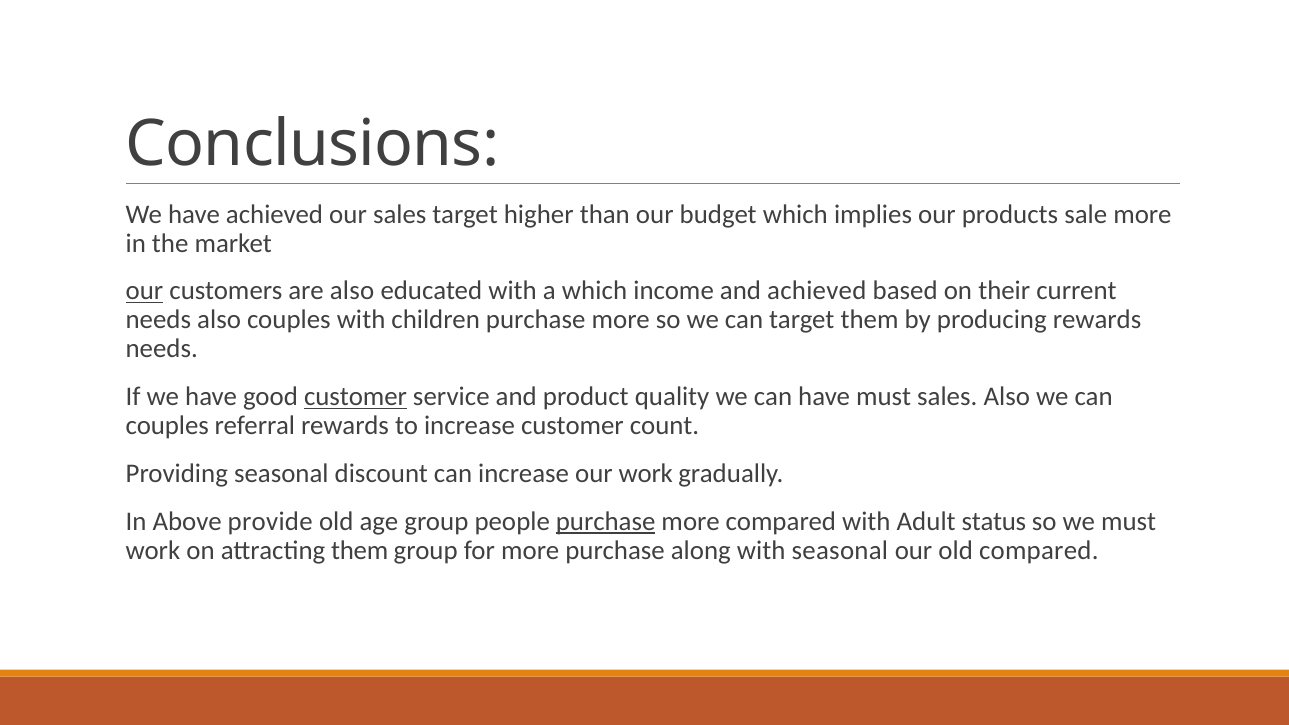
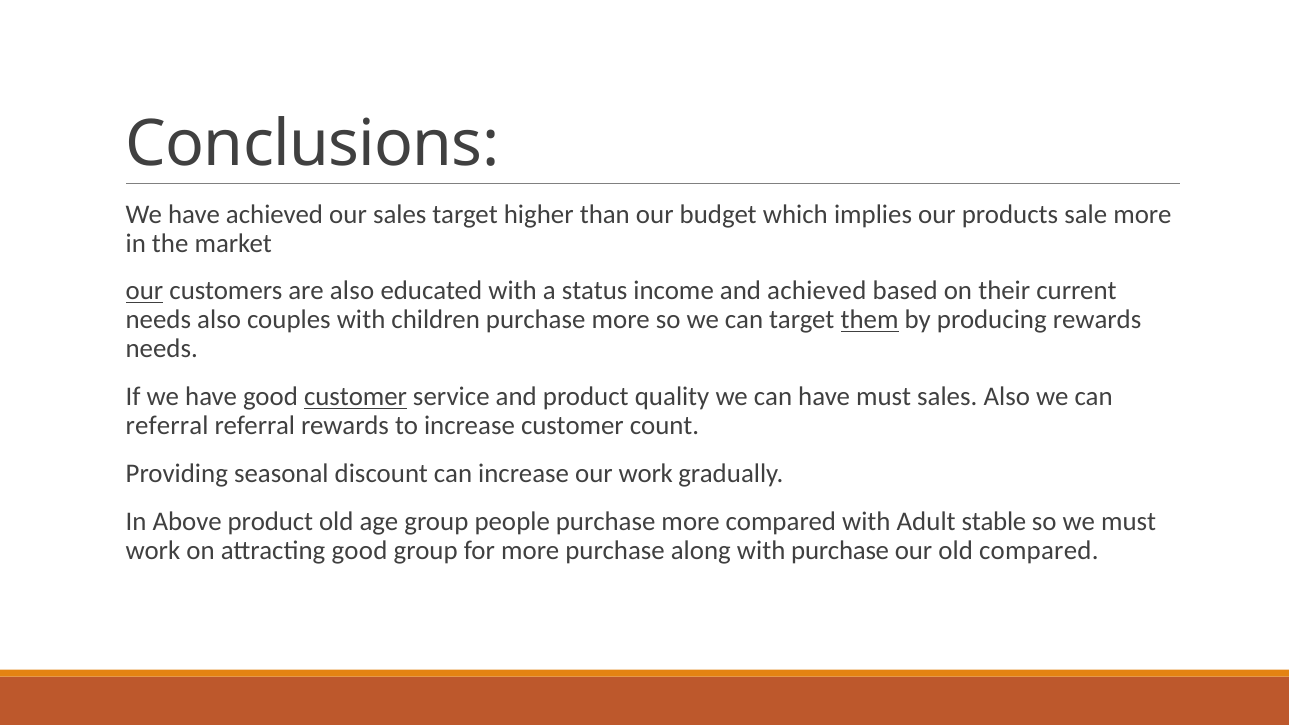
a which: which -> status (595, 291)
them underline: none -> present (870, 320)
couples: couples -> referral (167, 426)
Above provide: provide -> product (270, 522)
purchase underline: present -> none (606, 522)
status: status -> stable (994, 522)
attracting them: them -> good (359, 551)
with seasonal: seasonal -> purchase (840, 551)
